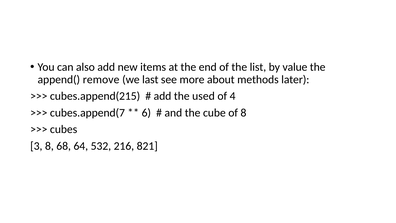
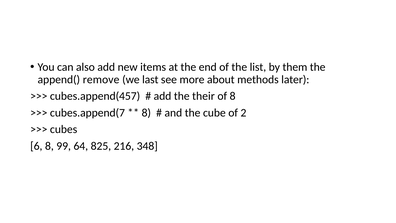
value: value -> them (295, 67)
cubes.append(215: cubes.append(215 -> cubes.append(457 (95, 96)
used: used -> their (203, 96)
of 4: 4 -> 8 (233, 96)
6: 6 -> 8 (146, 113)
of 8: 8 -> 2 (243, 113)
3: 3 -> 6 (36, 146)
68: 68 -> 99 (64, 146)
532: 532 -> 825 (101, 146)
821: 821 -> 348 (147, 146)
